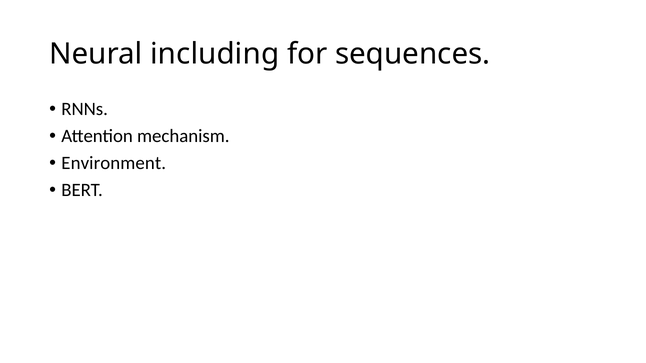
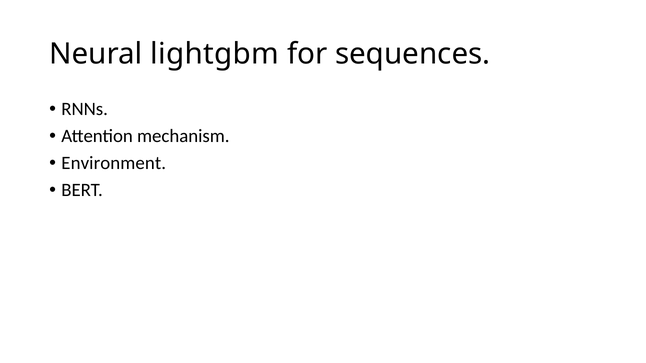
including: including -> lightgbm (215, 54)
